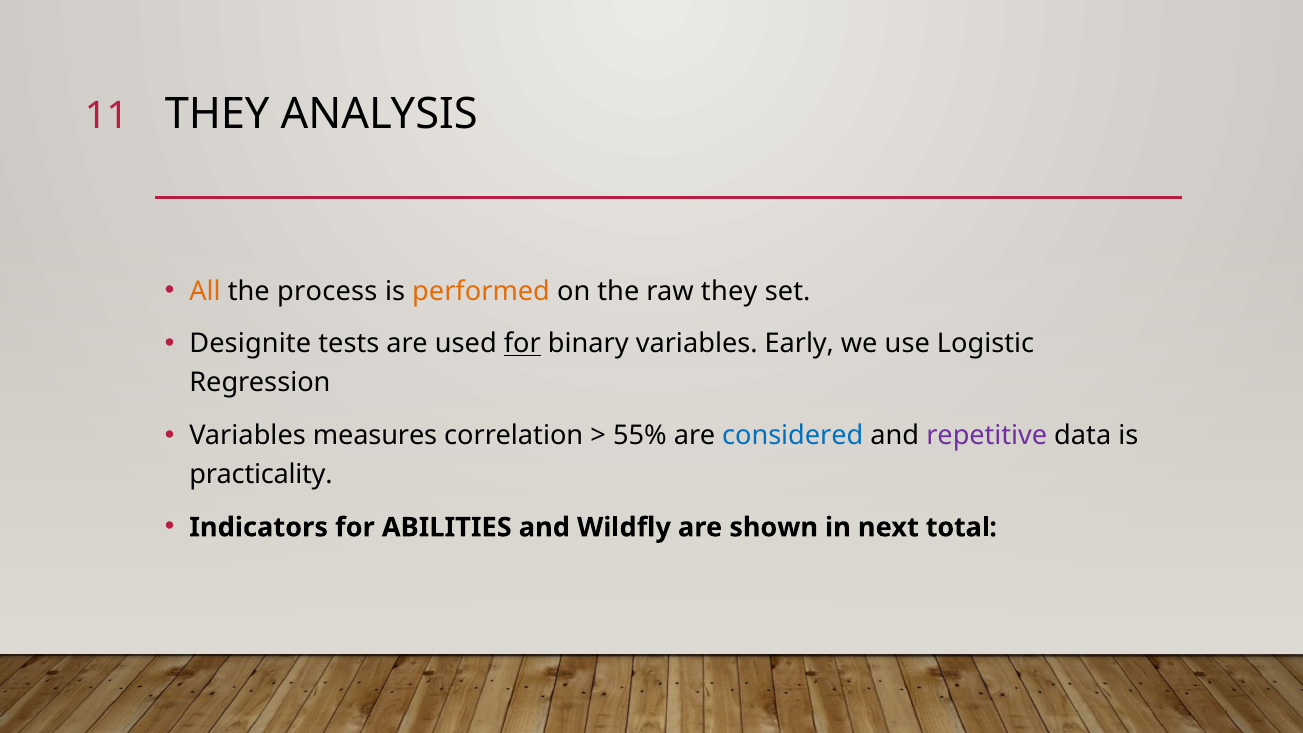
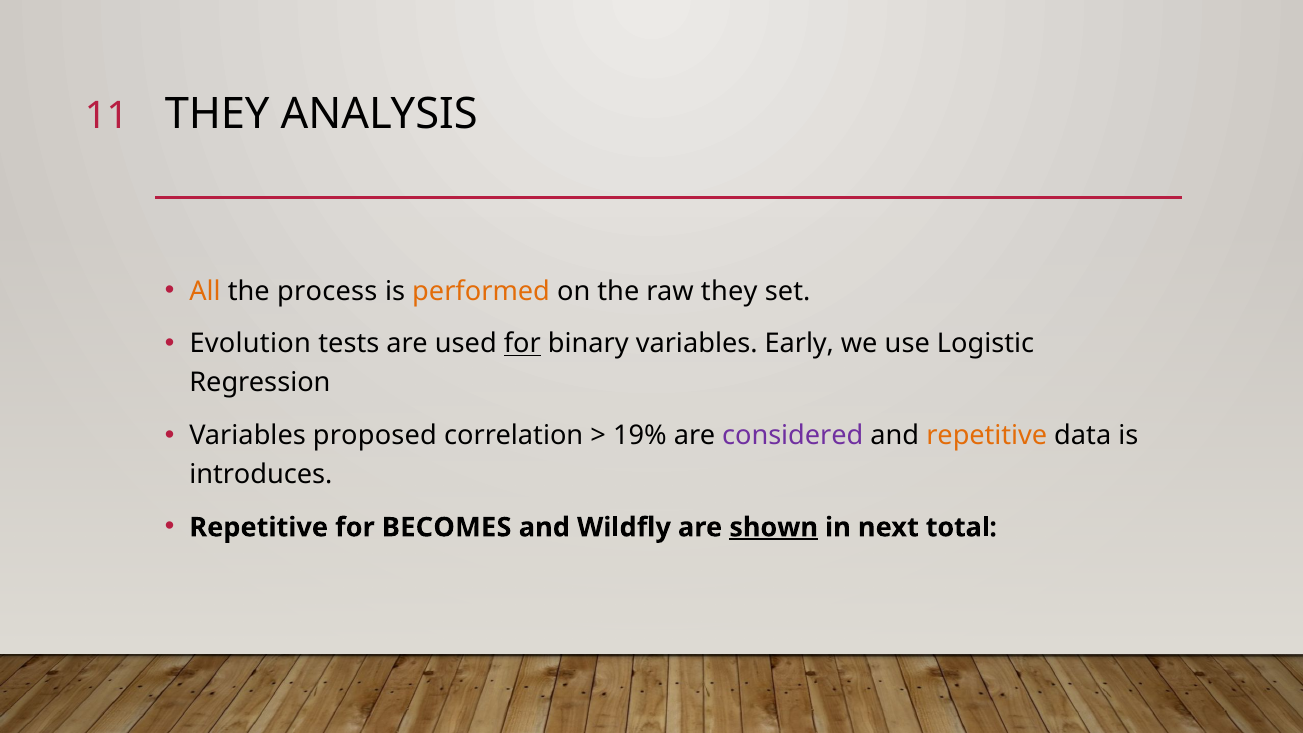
Designite: Designite -> Evolution (250, 344)
measures: measures -> proposed (375, 436)
55%: 55% -> 19% (640, 436)
considered colour: blue -> purple (793, 436)
repetitive colour: purple -> orange (987, 436)
practicality: practicality -> introduces (261, 475)
Indicators: Indicators -> Repetitive (259, 527)
ABILITIES: ABILITIES -> BECOMES (447, 527)
shown underline: none -> present (774, 527)
